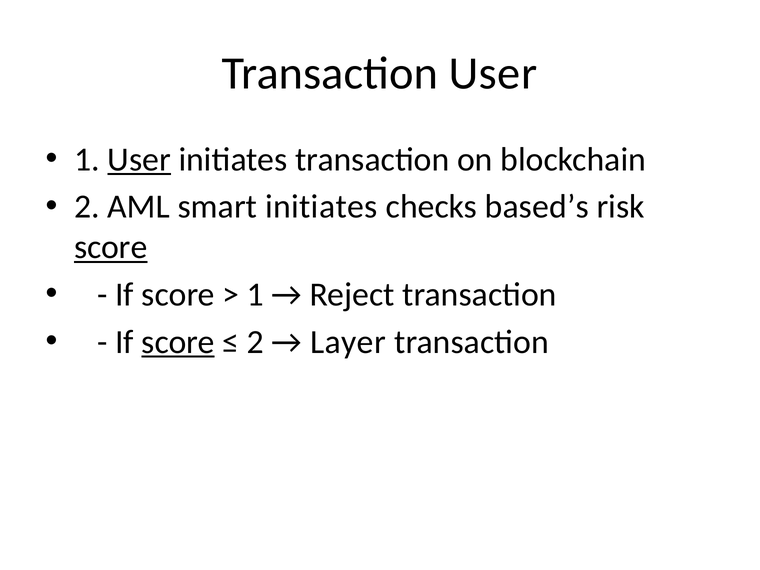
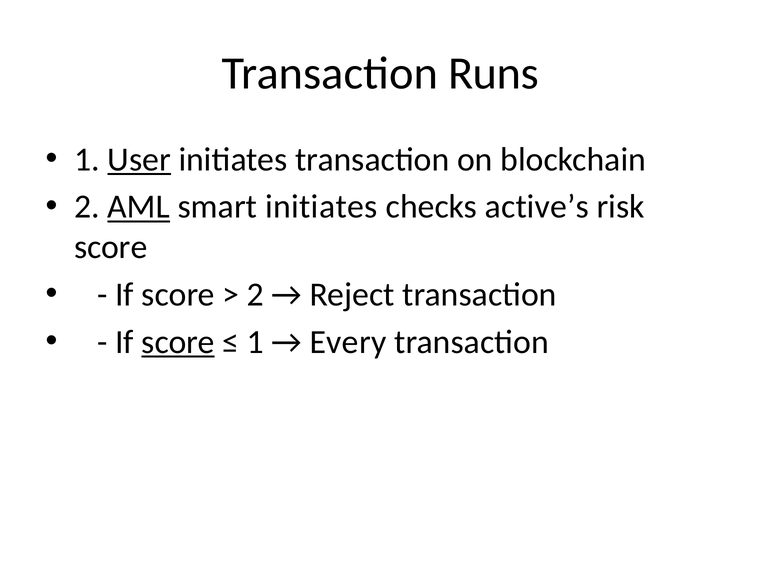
Transaction User: User -> Runs (493, 74)
AML underline: none -> present (139, 207)
based’s: based’s -> active’s (537, 207)
score underline: present -> none (111, 247)
1: 1 -> 2 (255, 295)
2: 2 -> 1 (255, 342)
Layer: Layer -> Every (348, 342)
